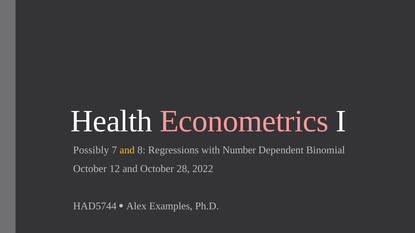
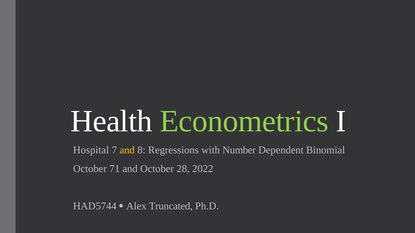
Econometrics colour: pink -> light green (244, 122)
Possibly: Possibly -> Hospital (91, 150)
12: 12 -> 71 (115, 169)
Examples: Examples -> Truncated (171, 206)
